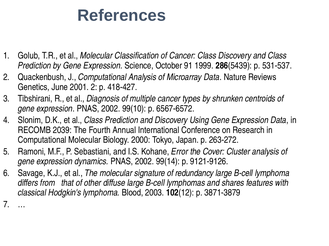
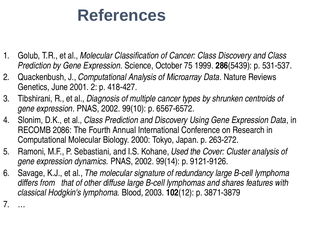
91: 91 -> 75 (188, 66)
2039: 2039 -> 2086 (62, 130)
Error: Error -> Used (180, 152)
